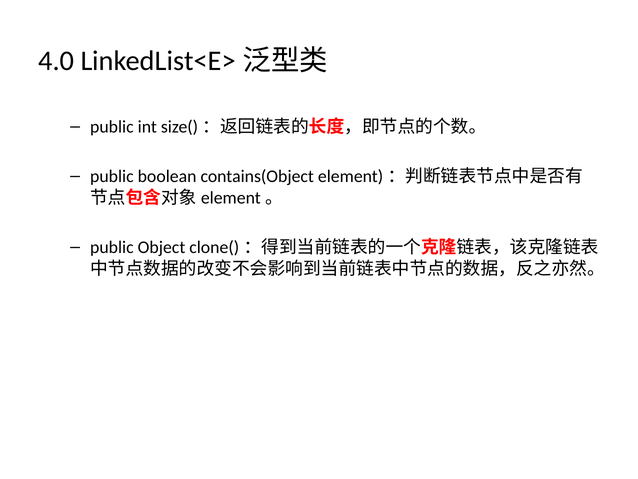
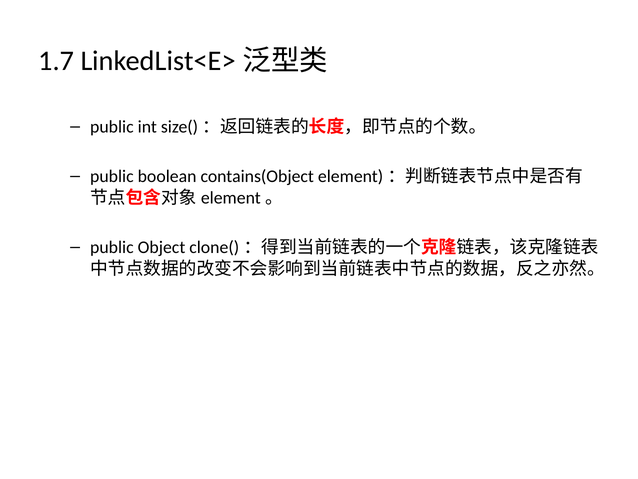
4.0: 4.0 -> 1.7 (56, 61)
